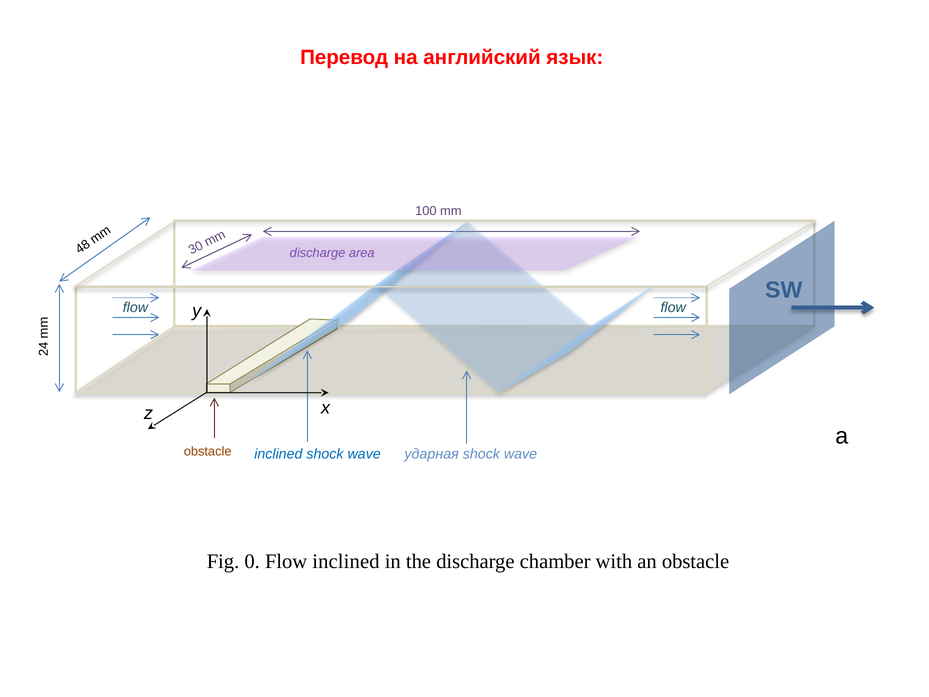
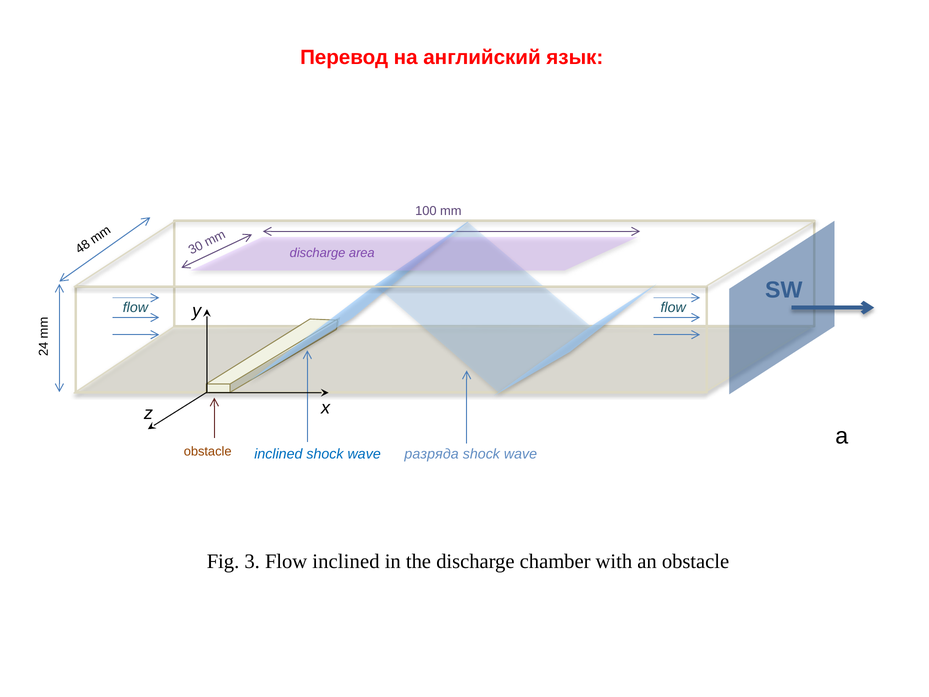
ударная: ударная -> разряда (432, 454)
Fig 0: 0 -> 3 (252, 561)
